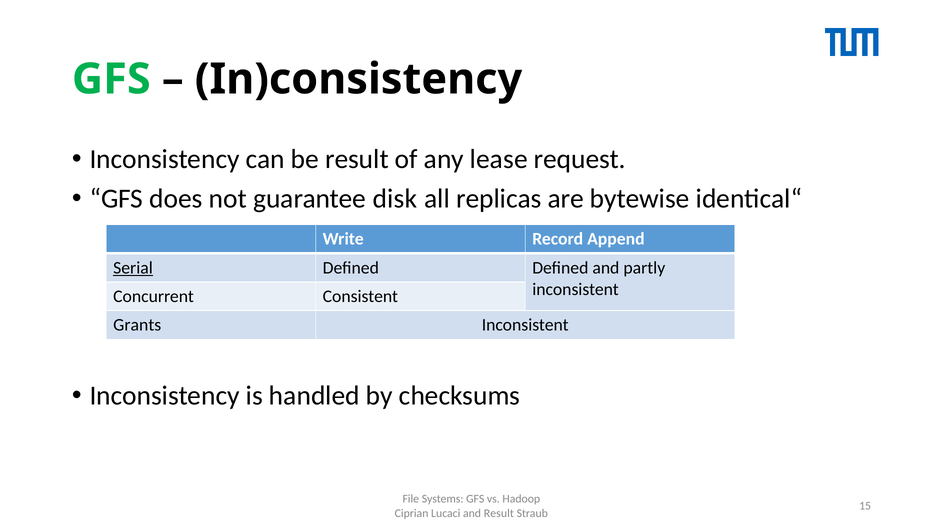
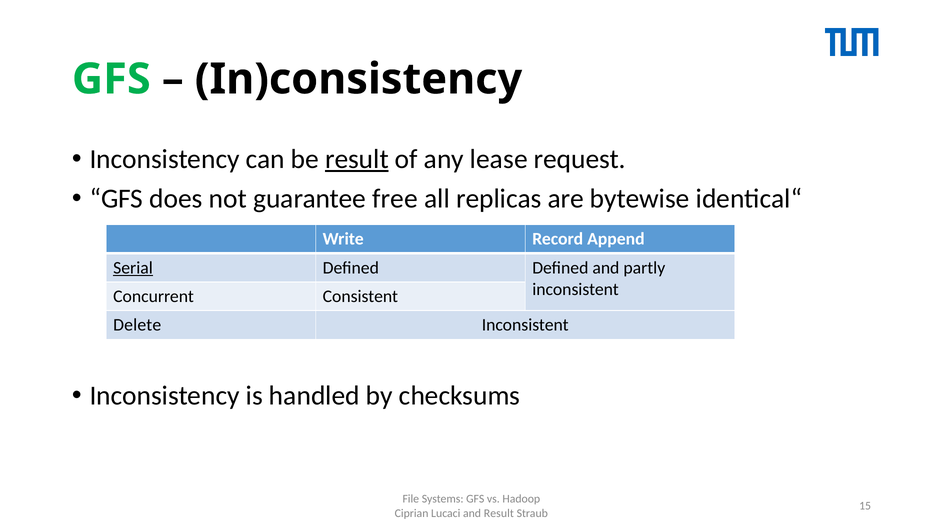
result underline: none -> present (357, 159)
disk: disk -> free (395, 199)
Grants: Grants -> Delete (137, 325)
